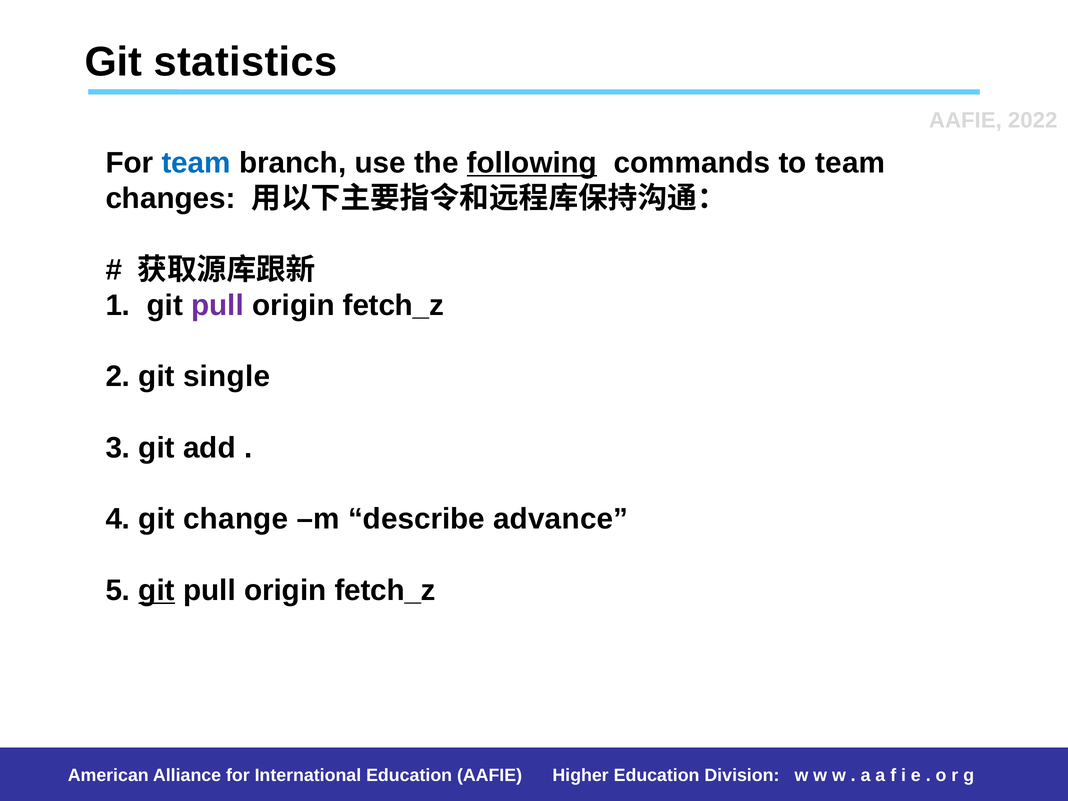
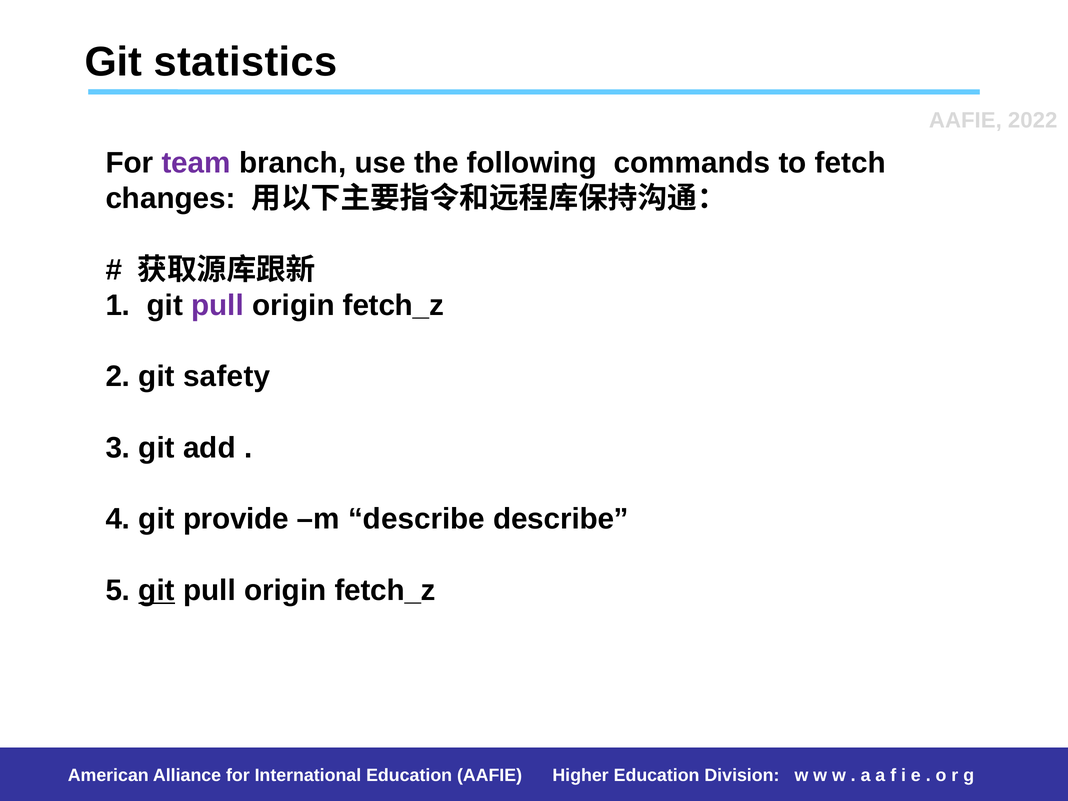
team colour: blue -> purple (196, 163)
following underline: present -> none (532, 163)
to team: team -> fetch (850, 163)
single: single -> safety (227, 377)
change: change -> provide (236, 519)
describe advance: advance -> describe (561, 519)
